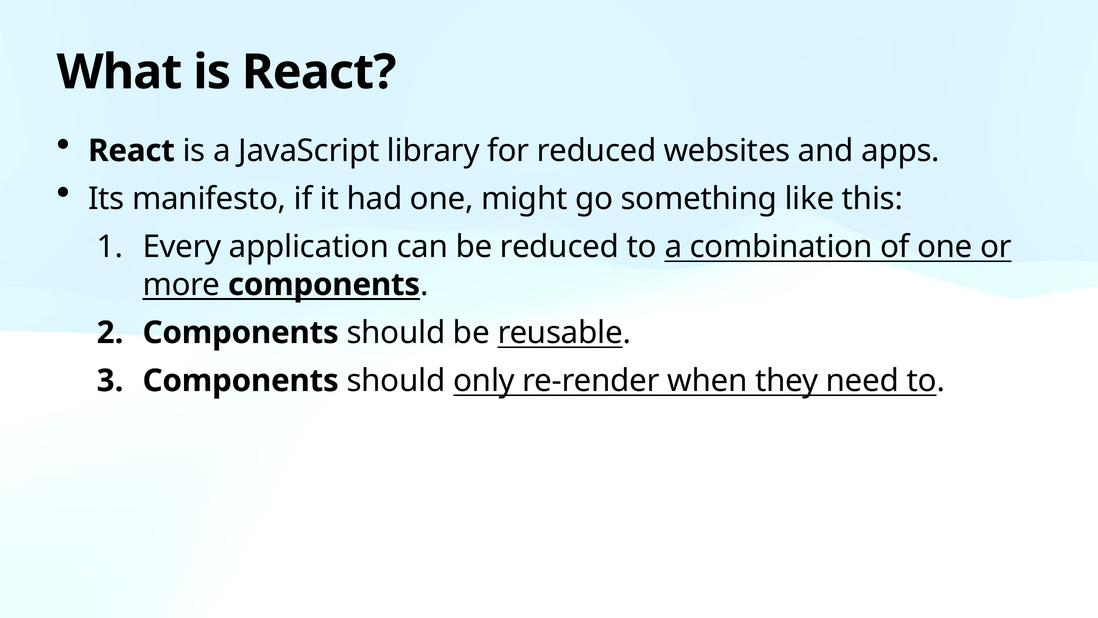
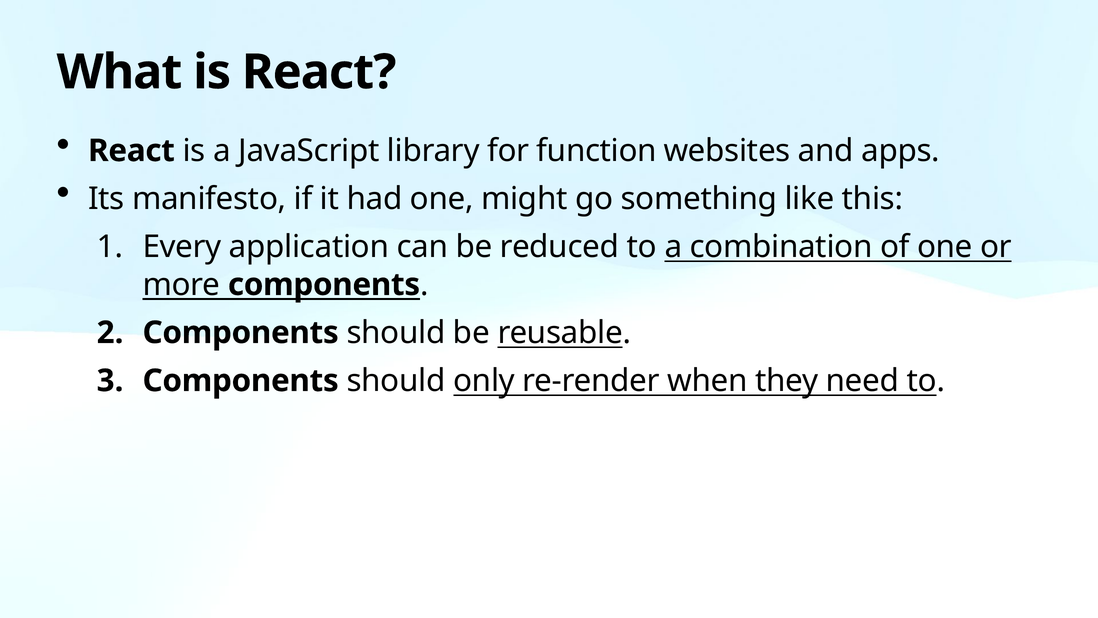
for reduced: reduced -> function (597, 151)
